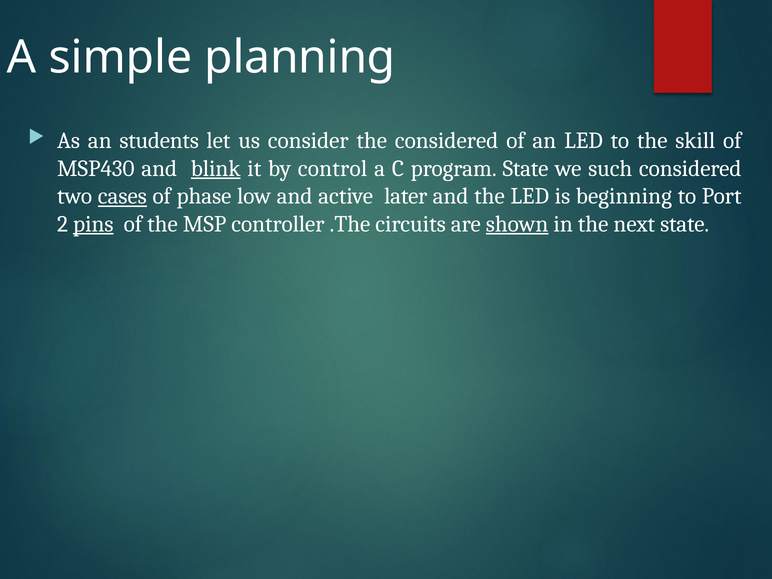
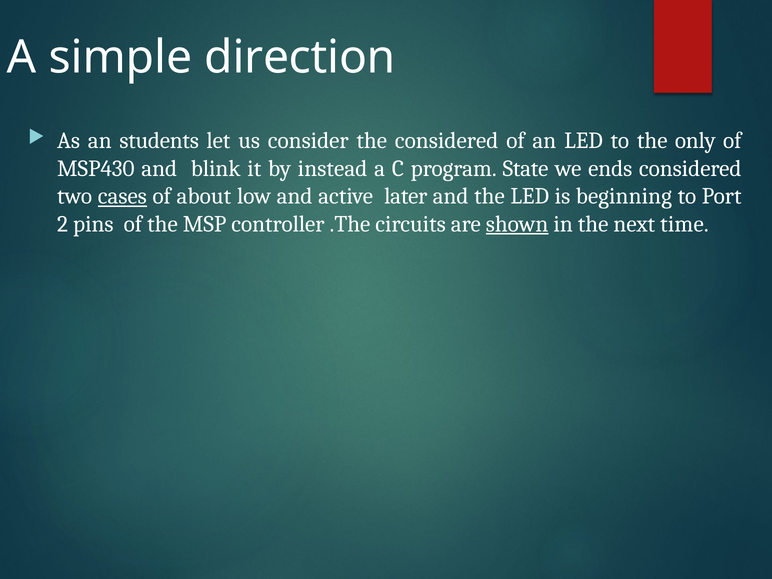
planning: planning -> direction (300, 58)
skill: skill -> only (695, 141)
blink underline: present -> none (216, 168)
control: control -> instead (333, 168)
such: such -> ends (610, 168)
phase: phase -> about (204, 196)
pins underline: present -> none (93, 224)
next state: state -> time (684, 224)
